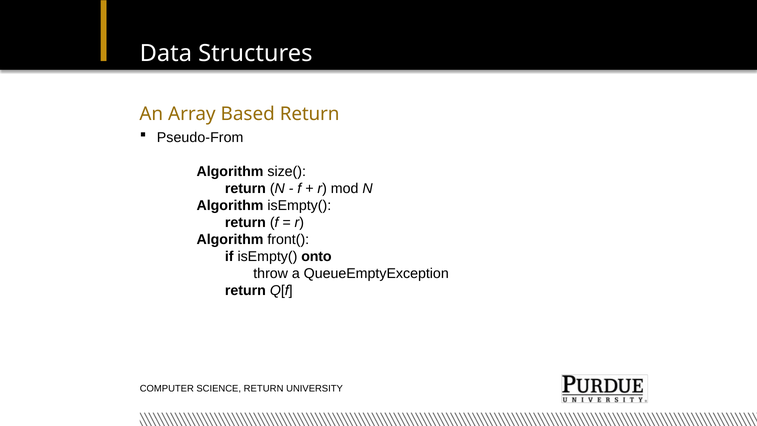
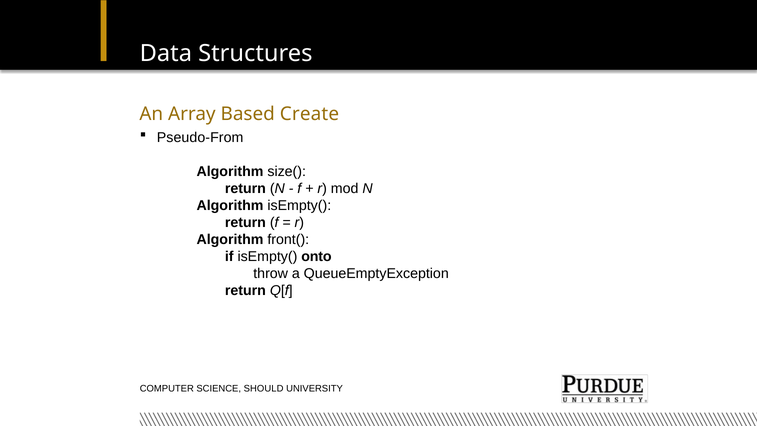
Based Return: Return -> Create (309, 114)
SCIENCE RETURN: RETURN -> SHOULD (264, 388)
